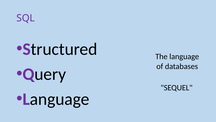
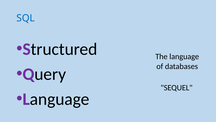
SQL colour: purple -> blue (26, 18)
